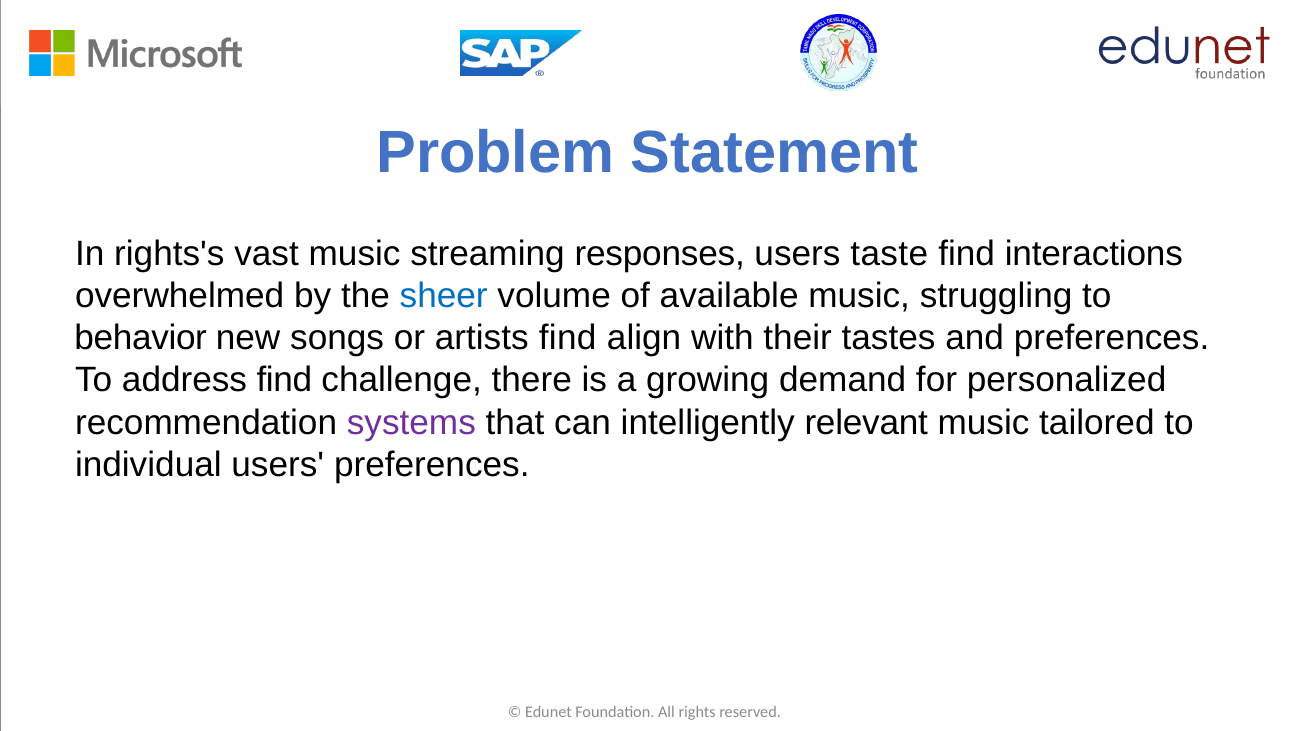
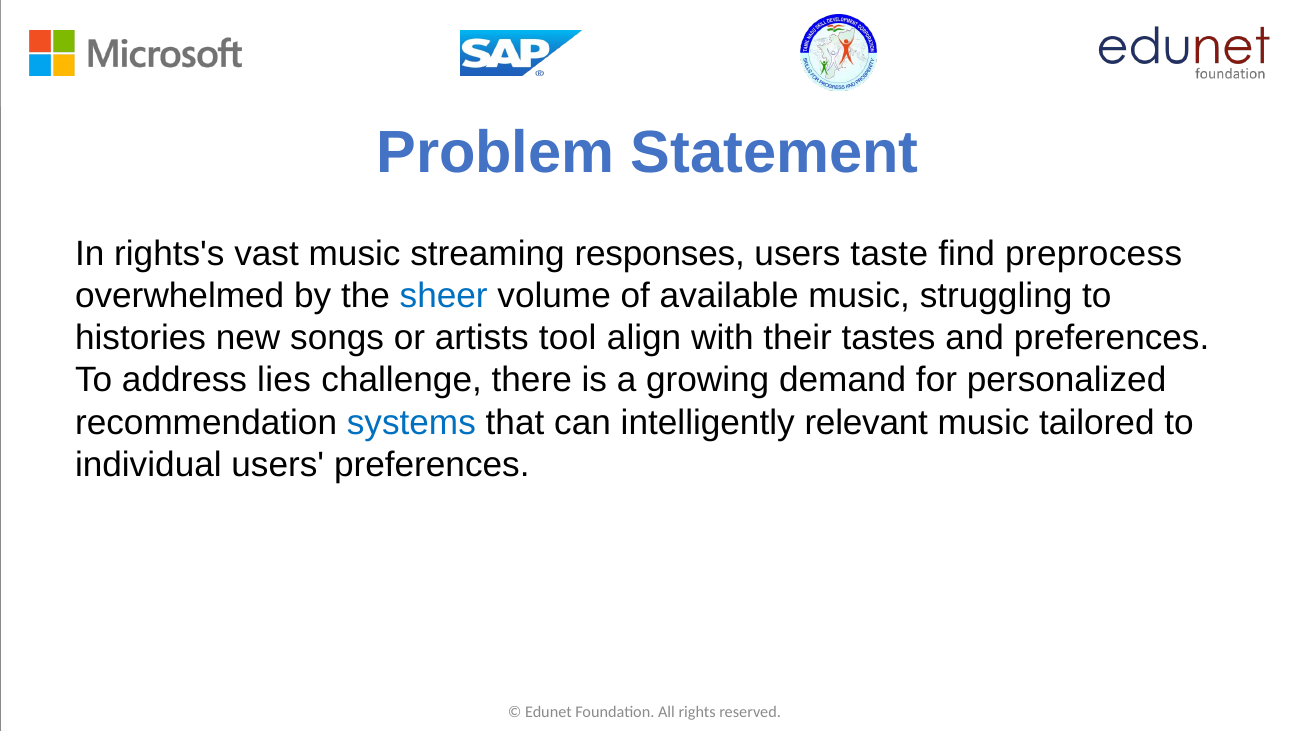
interactions: interactions -> preprocess (1094, 253)
behavior: behavior -> histories (141, 338)
artists find: find -> tool (568, 338)
address find: find -> lies (284, 380)
systems colour: purple -> blue (411, 423)
